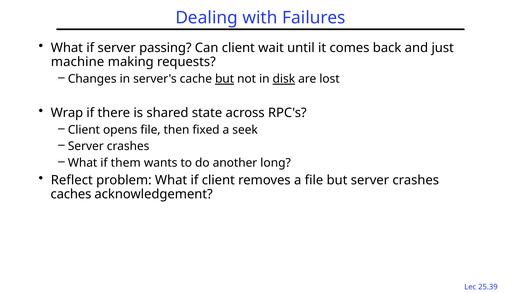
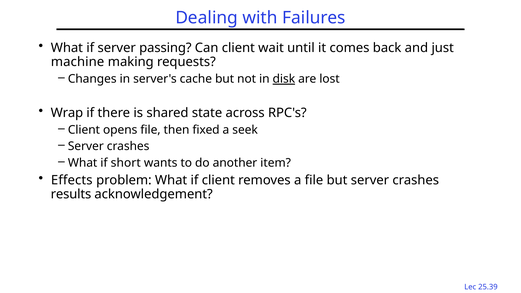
but underline: present -> none (225, 79)
them: them -> short (126, 163)
long: long -> item (276, 163)
Reflect: Reflect -> Effects (72, 180)
caches: caches -> results (71, 194)
